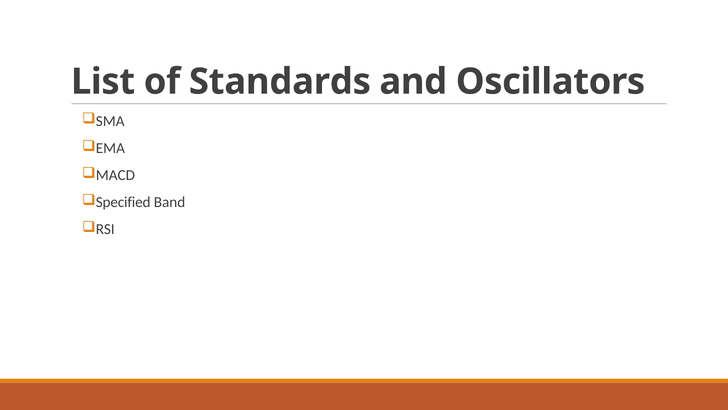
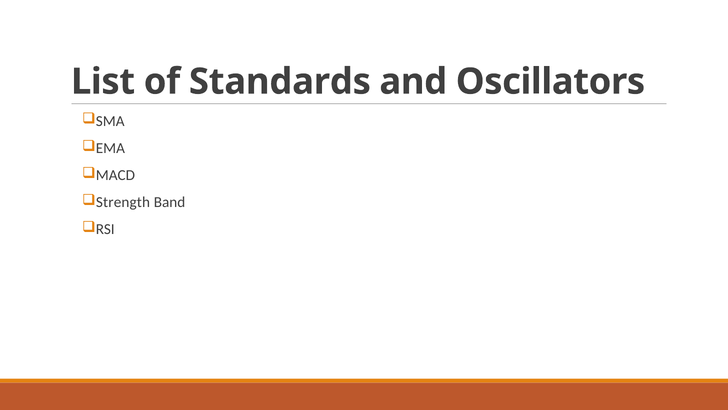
Specified: Specified -> Strength (123, 202)
